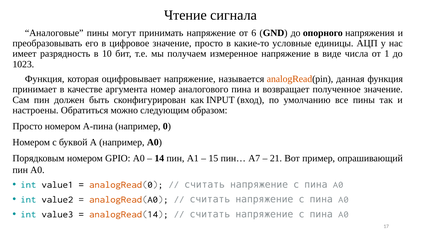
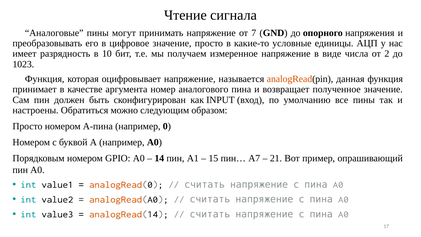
6: 6 -> 7 (254, 33)
1: 1 -> 2 (387, 54)
